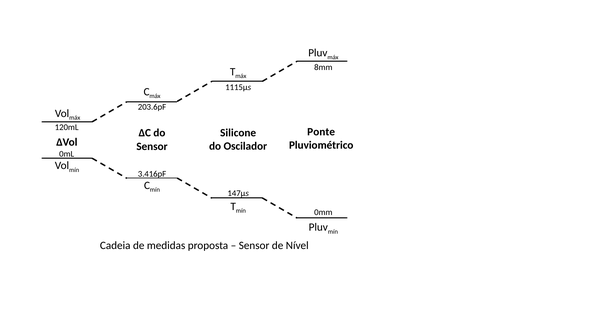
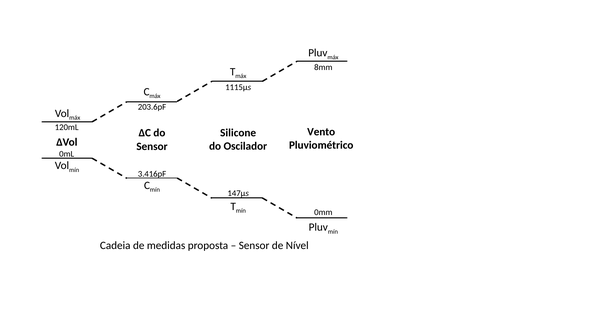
Ponte: Ponte -> Vento (321, 132)
